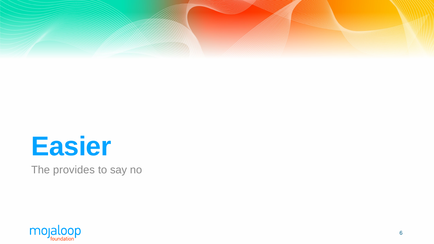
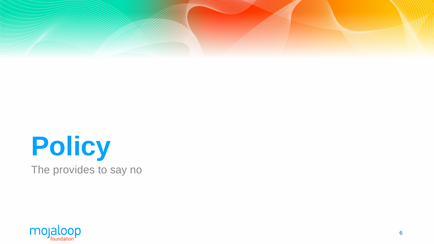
Easier: Easier -> Policy (71, 147)
